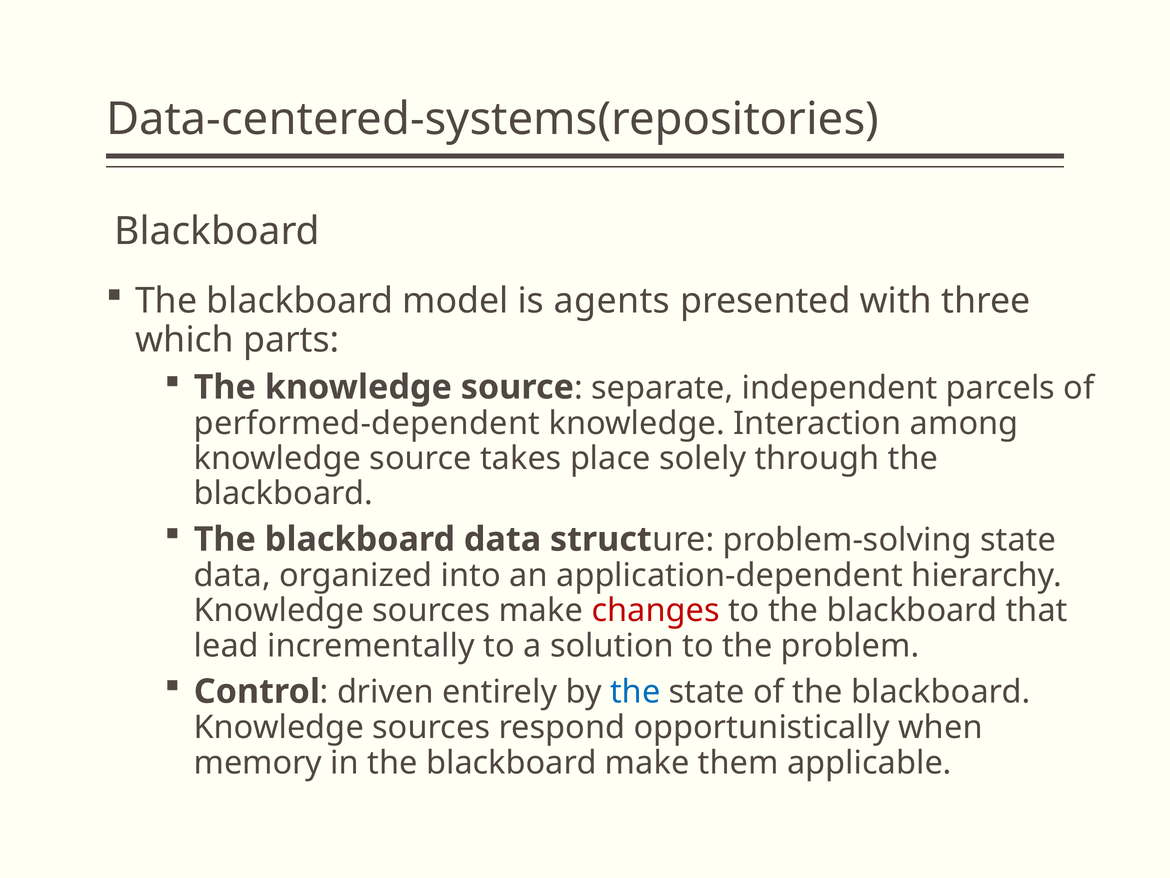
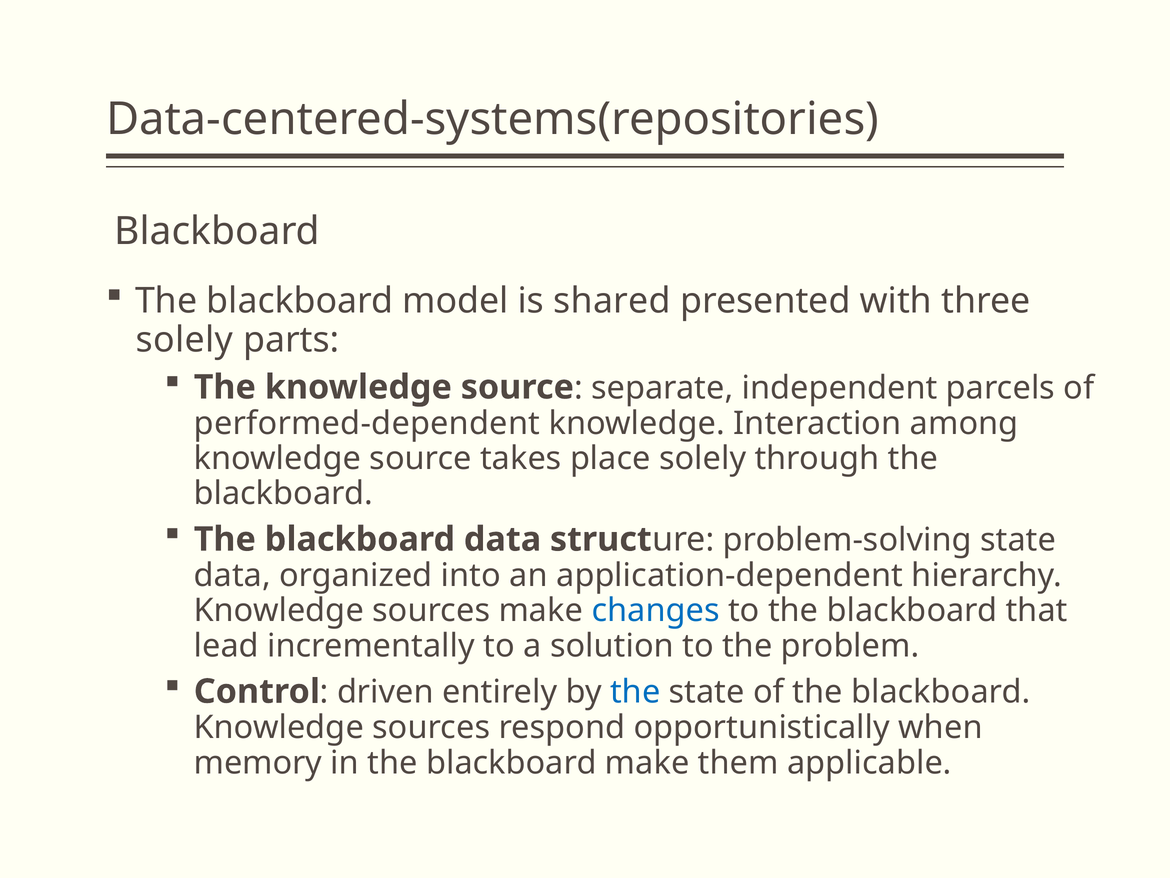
agents: agents -> shared (612, 301)
which: which -> solely (185, 340)
changes colour: red -> blue (656, 610)
